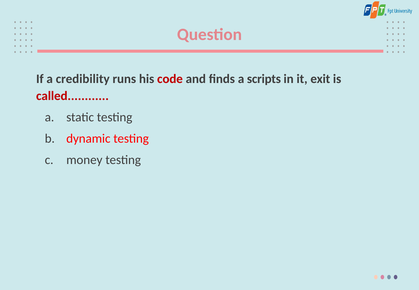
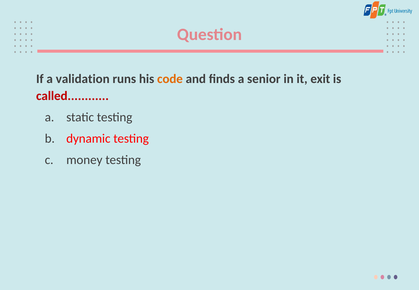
credibility: credibility -> validation (83, 79)
code colour: red -> orange (170, 79)
scripts: scripts -> senior (264, 79)
